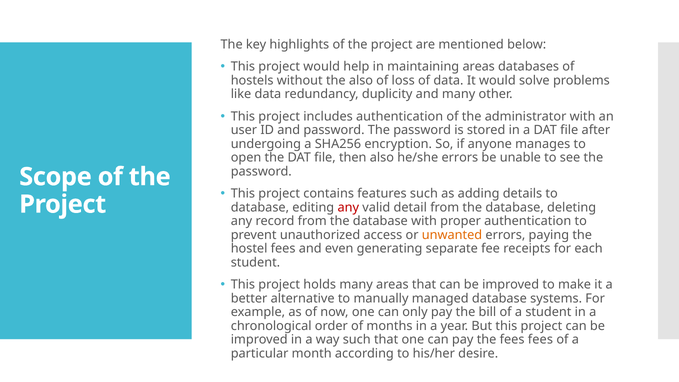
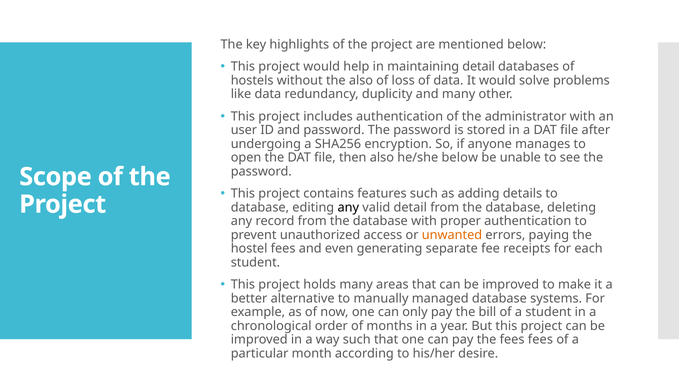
maintaining areas: areas -> detail (479, 67)
he/she errors: errors -> below (460, 158)
any colour: red -> black (348, 207)
